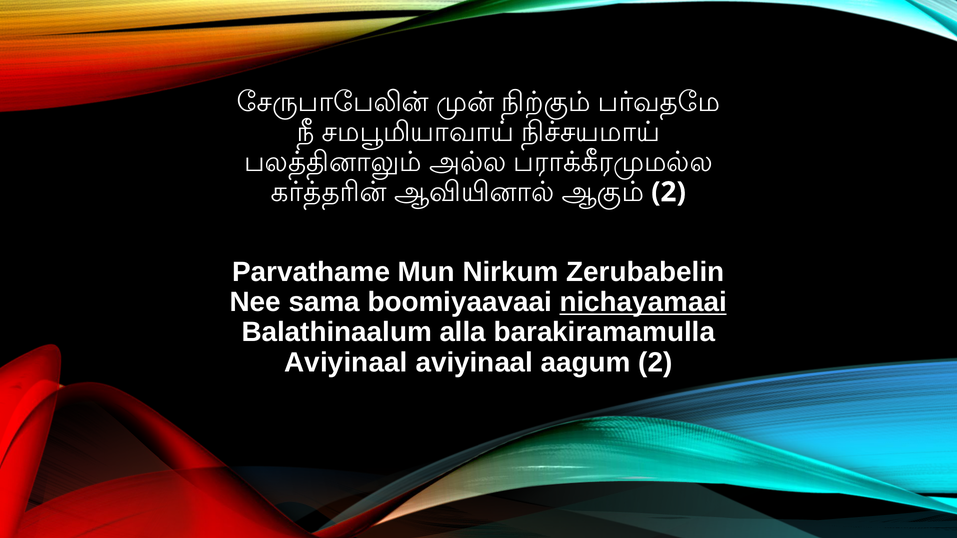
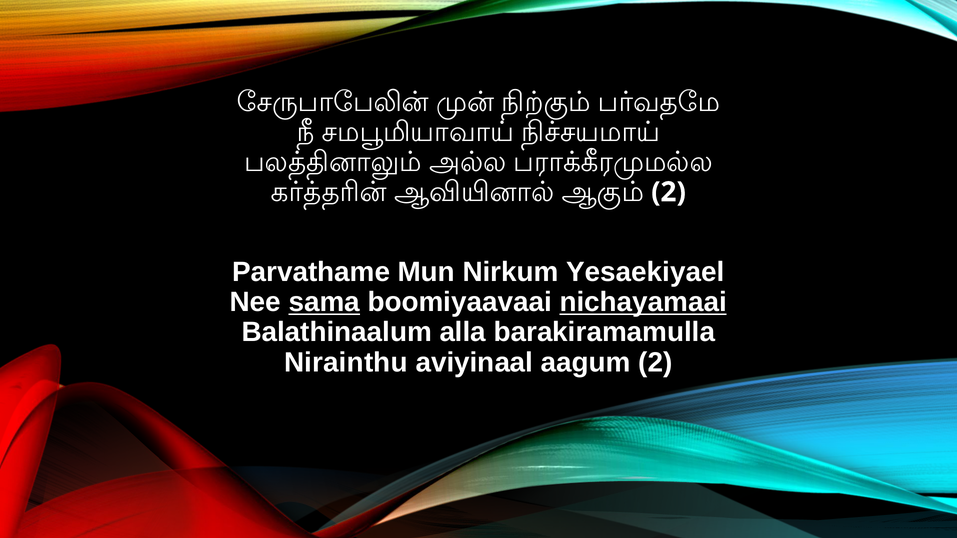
Zerubabelin: Zerubabelin -> Yesaekiyael (645, 272)
sama underline: none -> present (324, 302)
Aviyinaal: Aviyinaal -> Nirainthu (346, 363)
